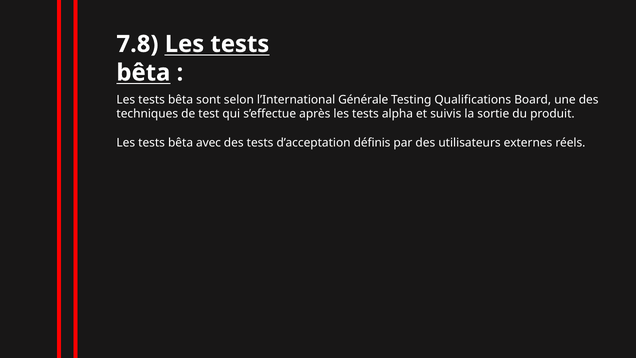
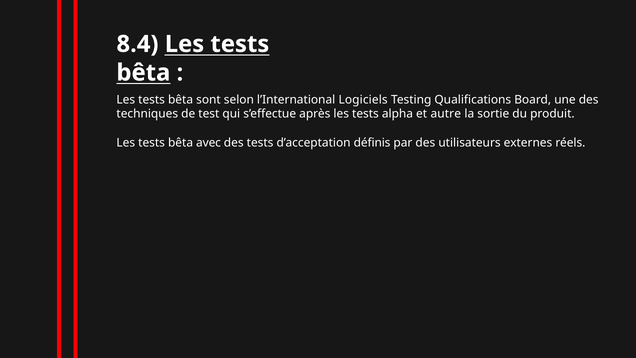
7.8: 7.8 -> 8.4 (137, 44)
Générale: Générale -> Logiciels (363, 100)
suivis: suivis -> autre (446, 114)
